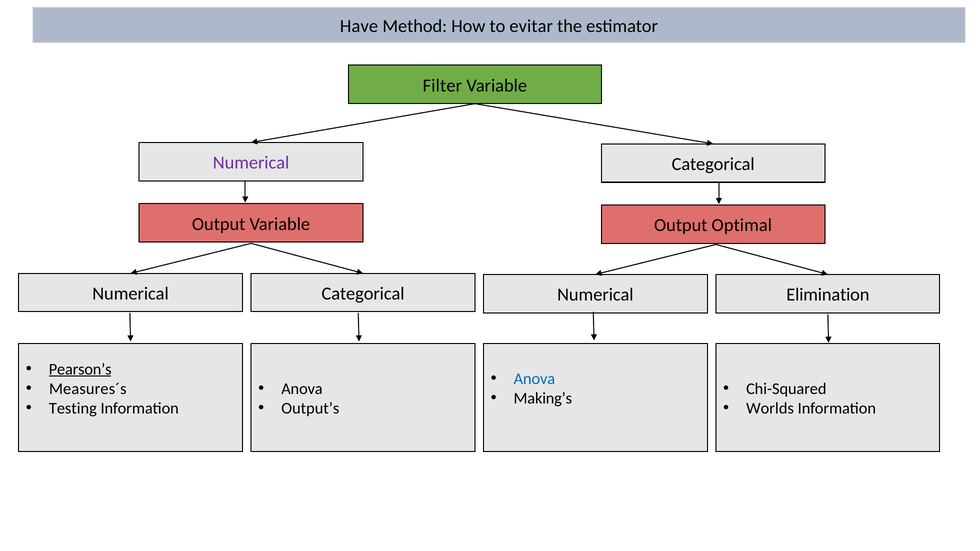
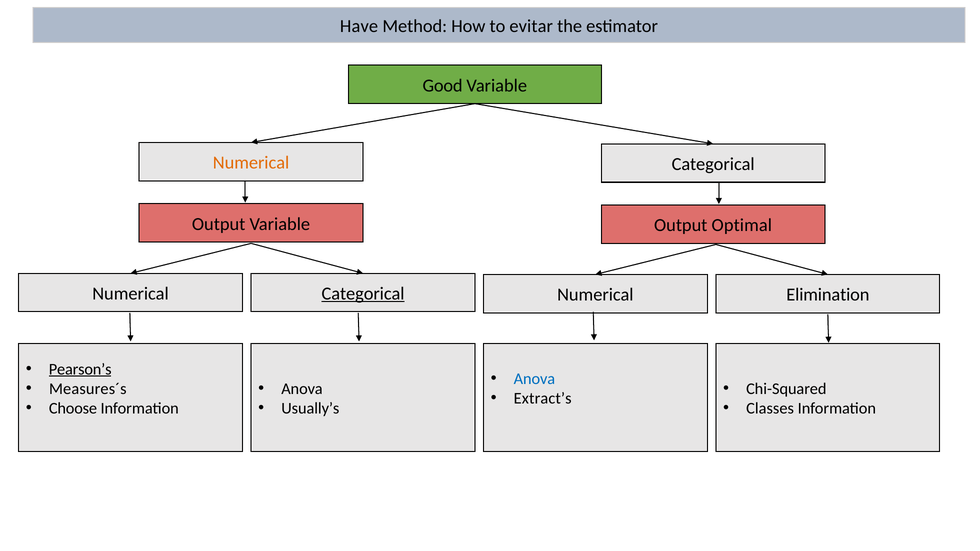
Filter: Filter -> Good (443, 86)
Numerical colour: purple -> orange (251, 163)
Categorical underline: none -> present (363, 294)
Making’s: Making’s -> Extract’s (543, 399)
Testing: Testing -> Choose (73, 409)
Output’s: Output’s -> Usually’s (310, 409)
Worlds: Worlds -> Classes (770, 409)
